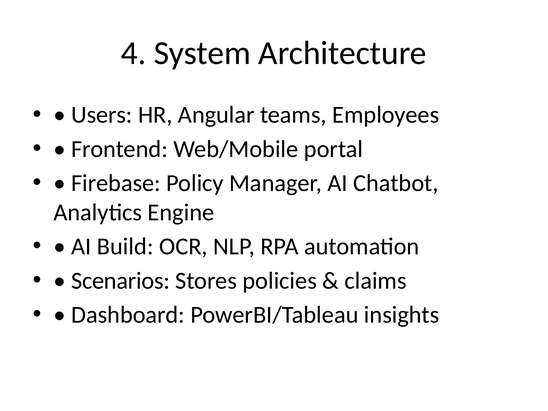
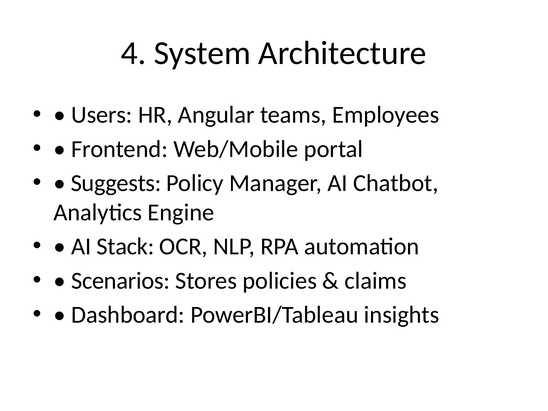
Firebase: Firebase -> Suggests (116, 183)
Build: Build -> Stack (125, 247)
